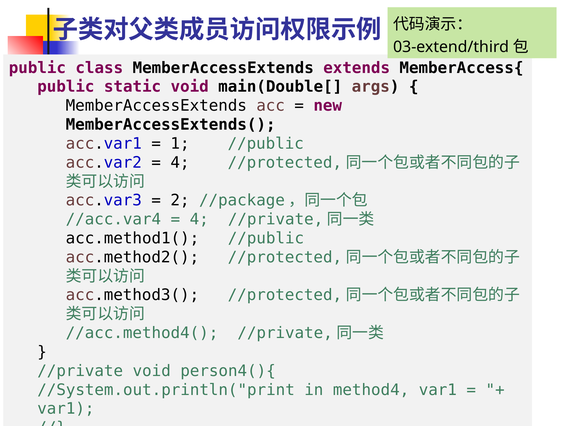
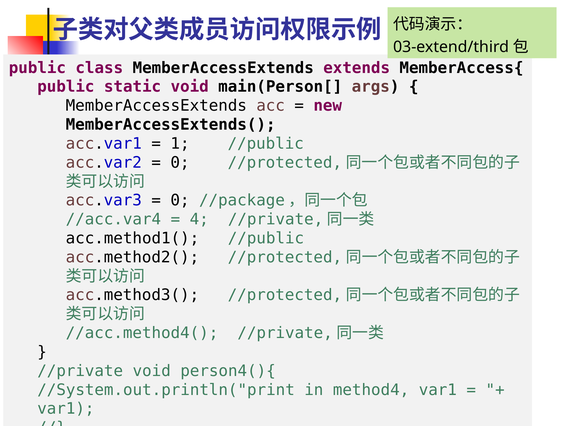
main(Double[: main(Double[ -> main(Person[ (280, 87)
4: 4 -> 0 (180, 163)
2: 2 -> 0 (180, 201)
